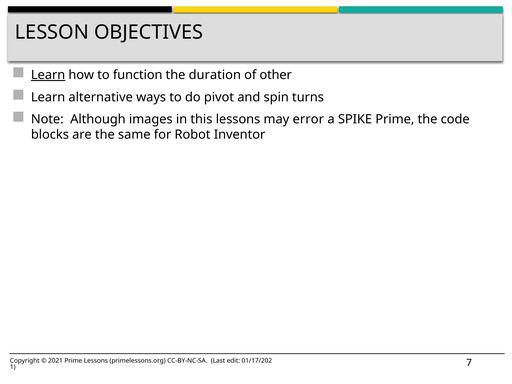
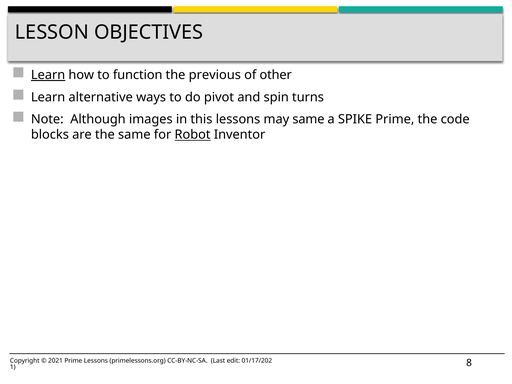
duration: duration -> previous (215, 75)
may error: error -> same (308, 119)
Robot underline: none -> present (193, 135)
7: 7 -> 8 (469, 363)
